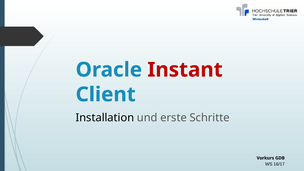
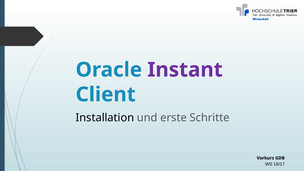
Instant colour: red -> purple (185, 70)
